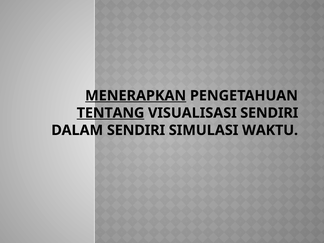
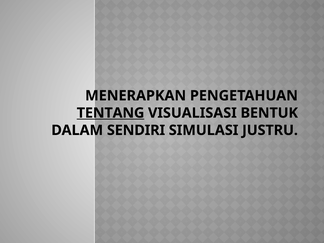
MENERAPKAN underline: present -> none (136, 96)
VISUALISASI SENDIRI: SENDIRI -> BENTUK (269, 113)
WAKTU: WAKTU -> JUSTRU (270, 130)
